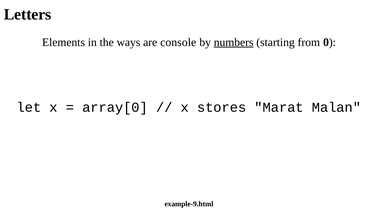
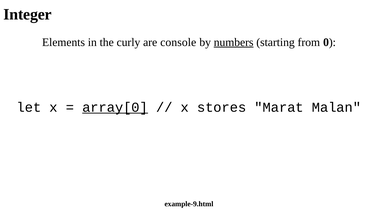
Letters: Letters -> Integer (28, 14)
ways: ways -> curly (128, 42)
array[0 underline: none -> present (115, 107)
